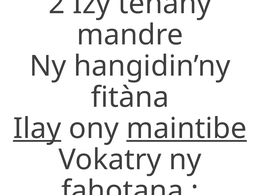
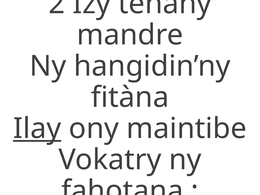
maintibe underline: present -> none (187, 129)
